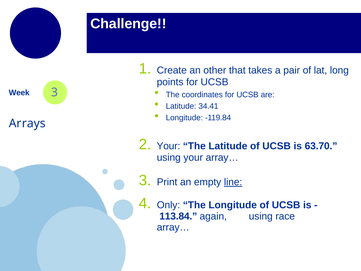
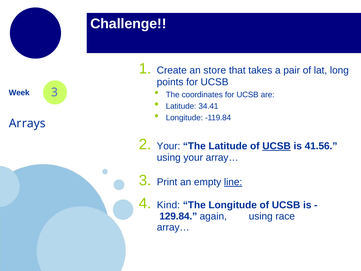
other: other -> store (215, 70)
UCSB underline: none -> present (277, 146)
63.70: 63.70 -> 41.56 (321, 146)
Only: Only -> Kind (168, 205)
113.84: 113.84 -> 129.84 (178, 216)
